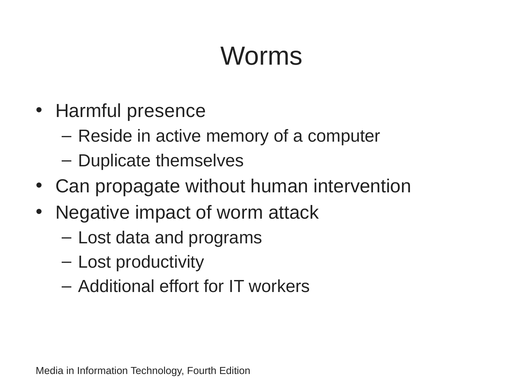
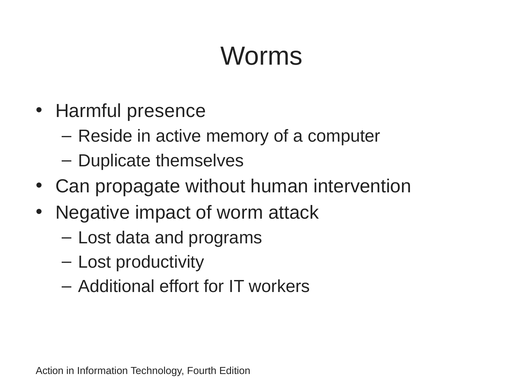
Media: Media -> Action (50, 371)
